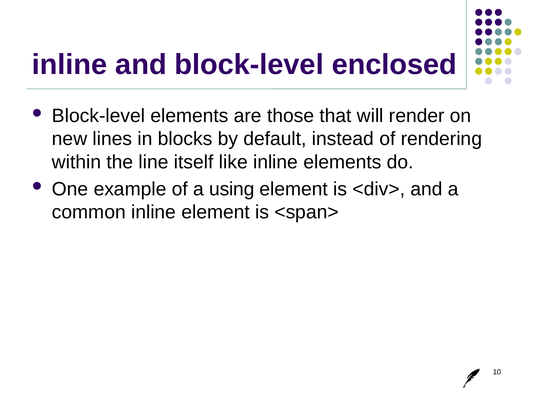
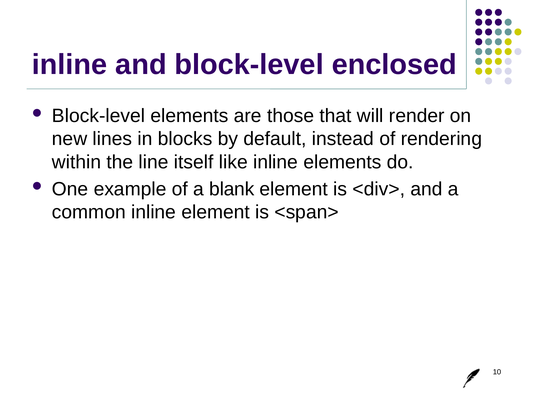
using: using -> blank (232, 189)
